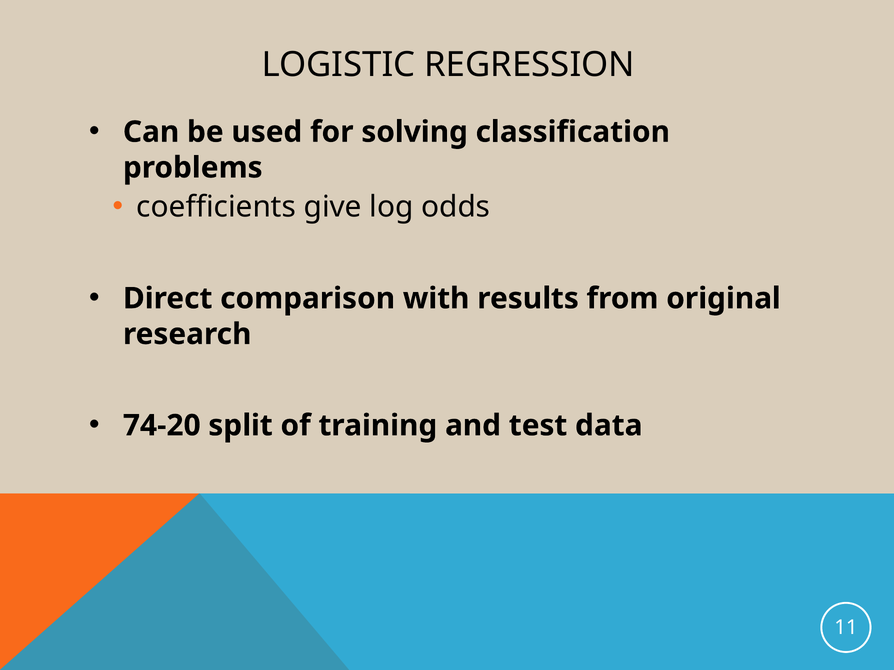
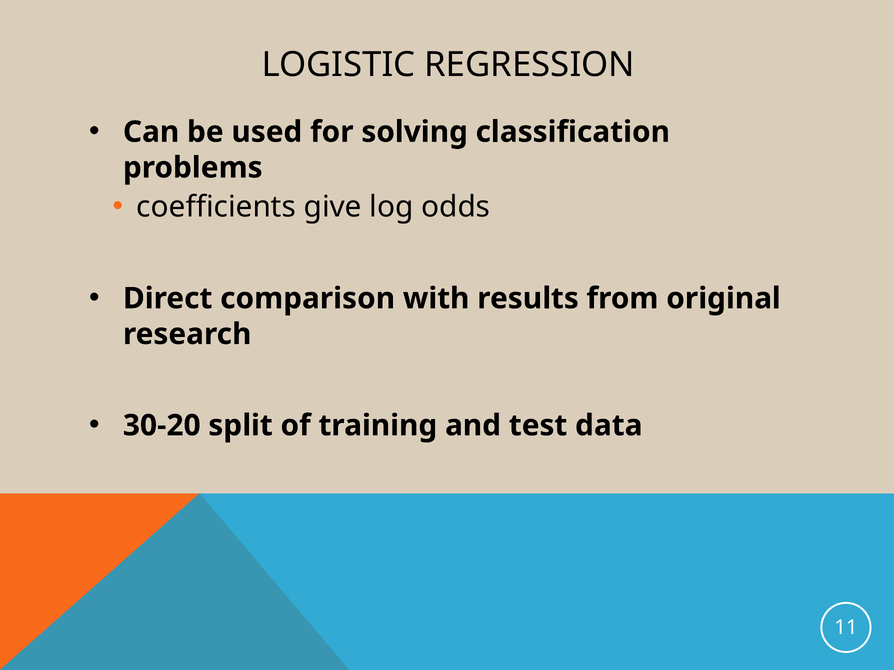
74-20: 74-20 -> 30-20 (162, 426)
